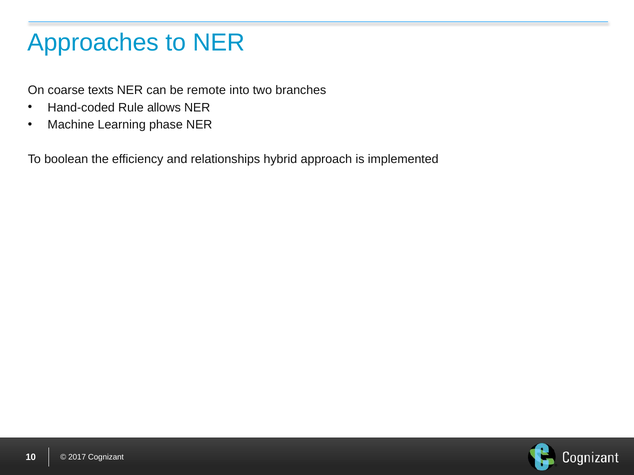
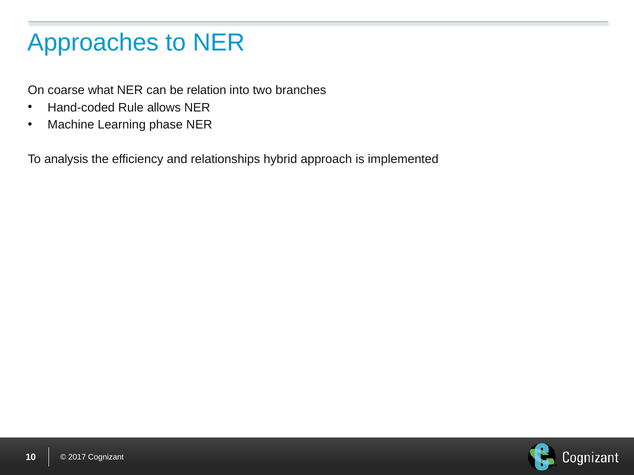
texts: texts -> what (101, 90)
remote: remote -> relation (207, 90)
boolean: boolean -> analysis (66, 159)
